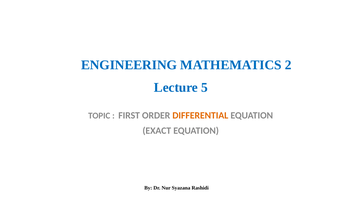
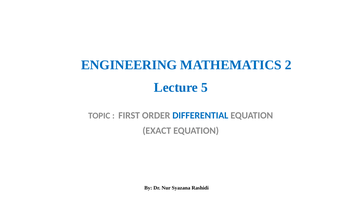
DIFFERENTIAL colour: orange -> blue (200, 116)
